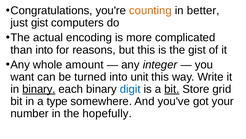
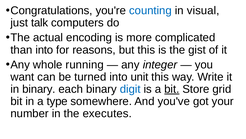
counting colour: orange -> blue (150, 11)
better: better -> visual (203, 11)
just gist: gist -> talk (40, 23)
amount: amount -> running (85, 64)
binary underline: present -> none (39, 89)
hopefully: hopefully -> executes (107, 113)
